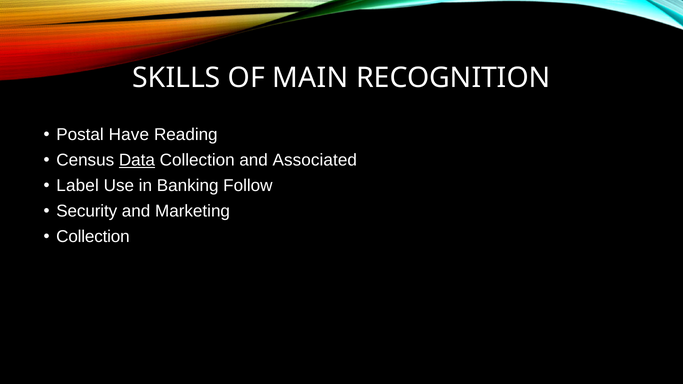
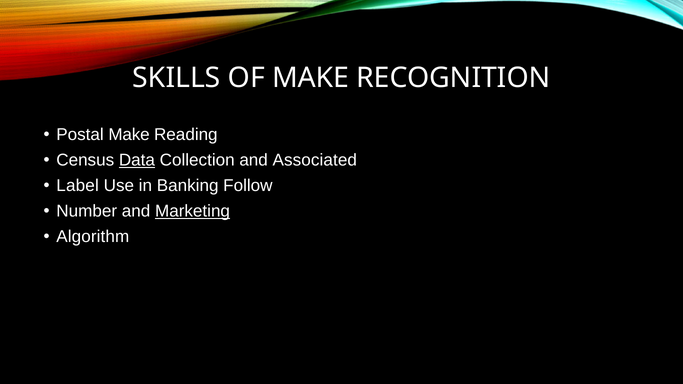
OF MAIN: MAIN -> MAKE (311, 78)
Postal Have: Have -> Make (129, 135)
Security: Security -> Number (87, 211)
Marketing underline: none -> present (193, 211)
Collection: Collection -> Algorithm (93, 237)
